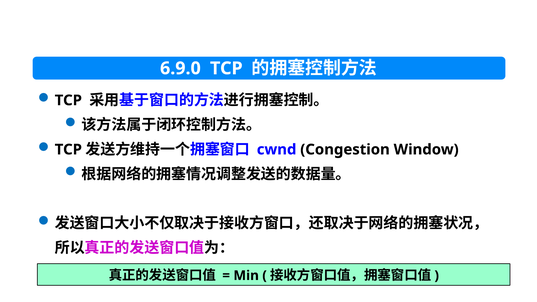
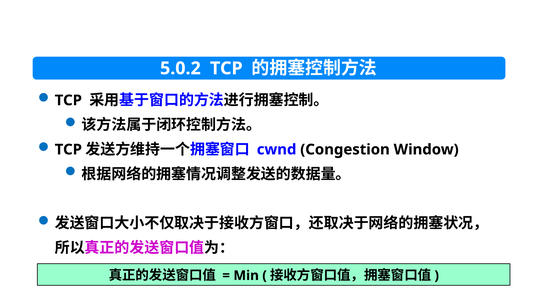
6.9.0: 6.9.0 -> 5.0.2 (180, 68)
